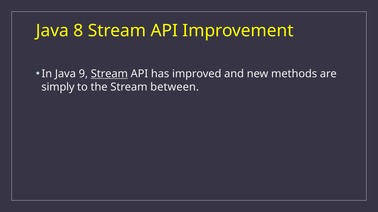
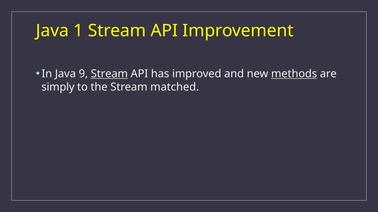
8: 8 -> 1 (78, 31)
methods underline: none -> present (294, 74)
between: between -> matched (175, 87)
